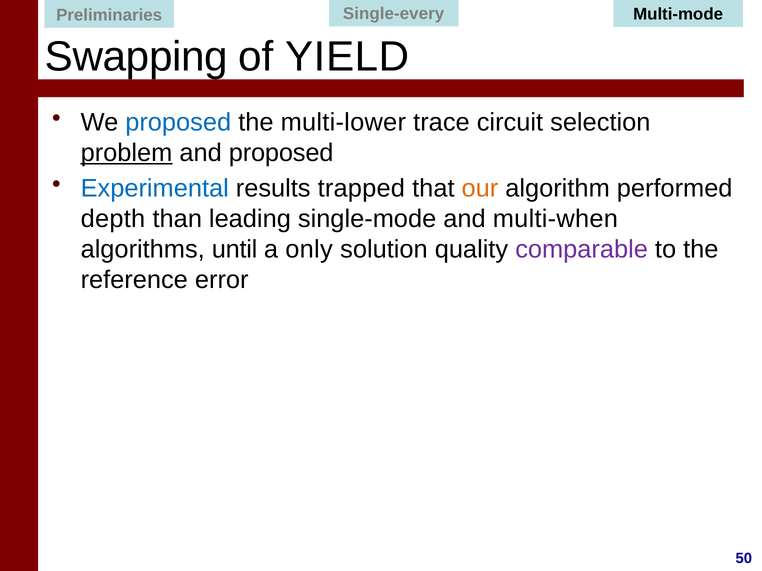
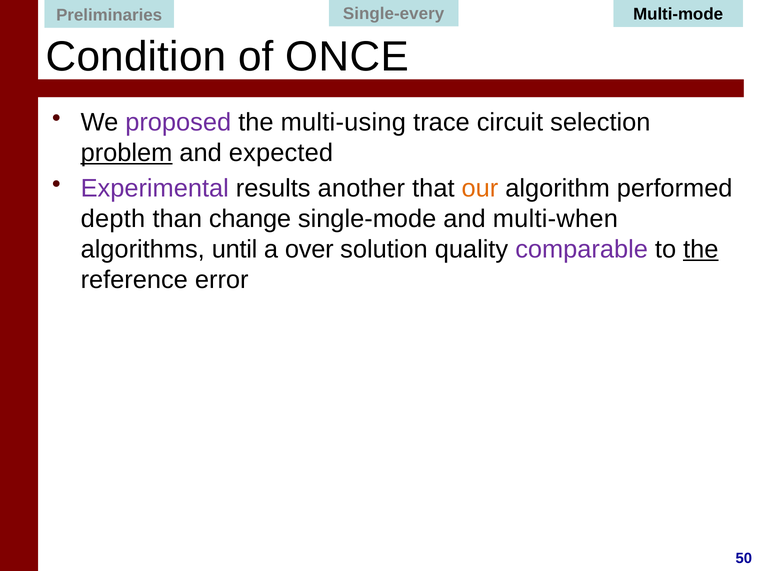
Swapping: Swapping -> Condition (136, 57)
YIELD: YIELD -> ONCE (347, 57)
proposed colour: blue -> purple (178, 122)
multi-lower: multi-lower -> multi-using (343, 122)
and proposed: proposed -> expected (281, 153)
Experimental colour: blue -> purple (155, 188)
trapped: trapped -> another (361, 188)
leading: leading -> change (250, 219)
only: only -> over (309, 249)
the underline: none -> present (701, 249)
